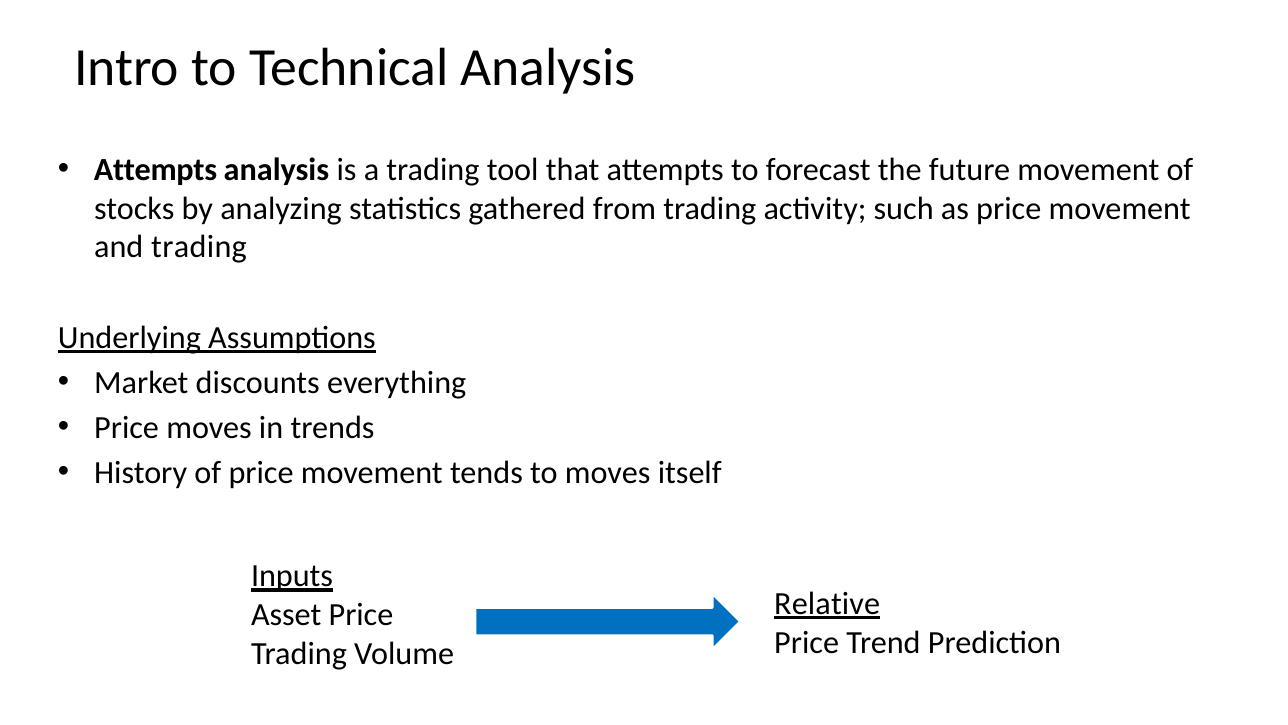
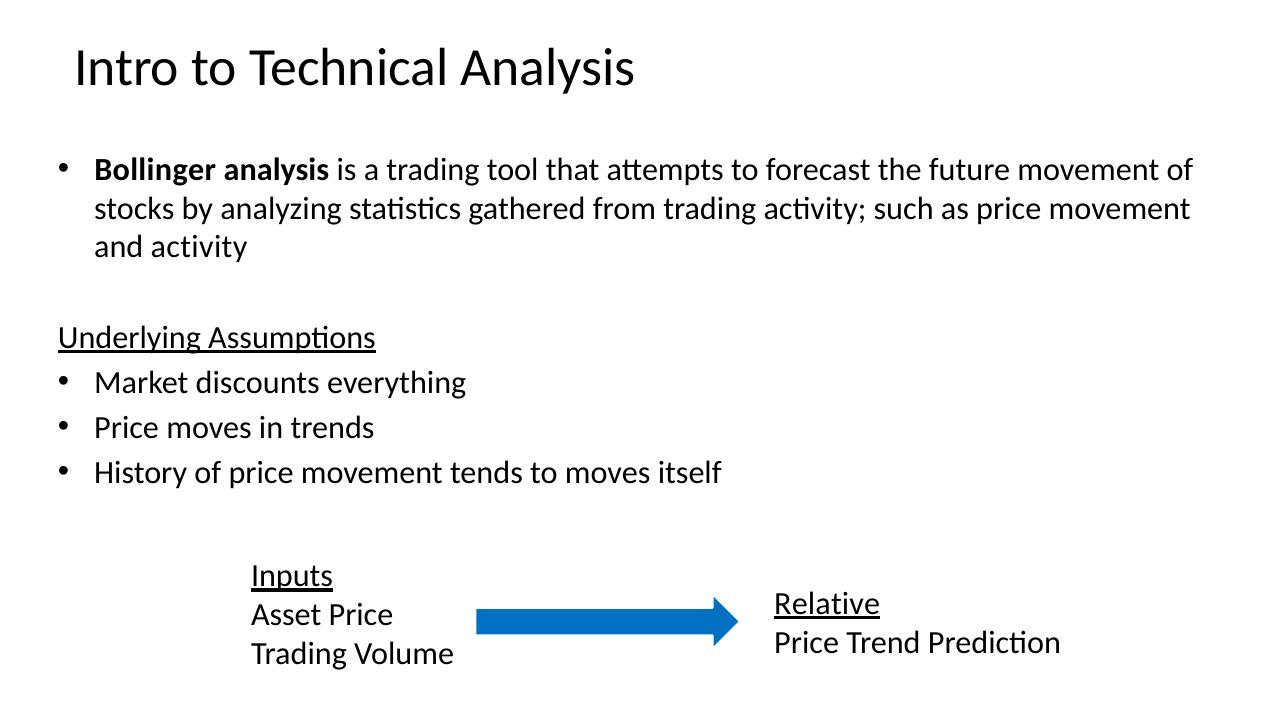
Attempts: Attempts -> Bollinger (155, 170)
and trading: trading -> activity (199, 247)
